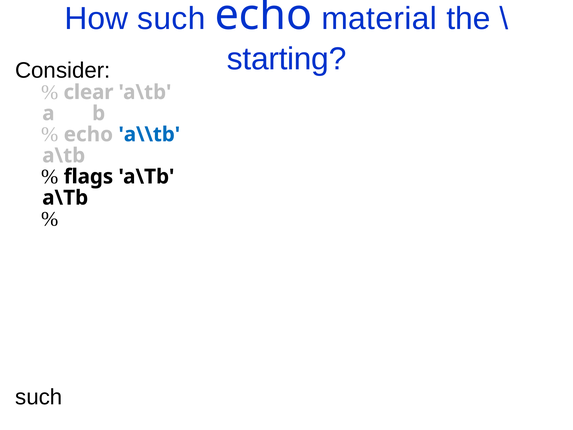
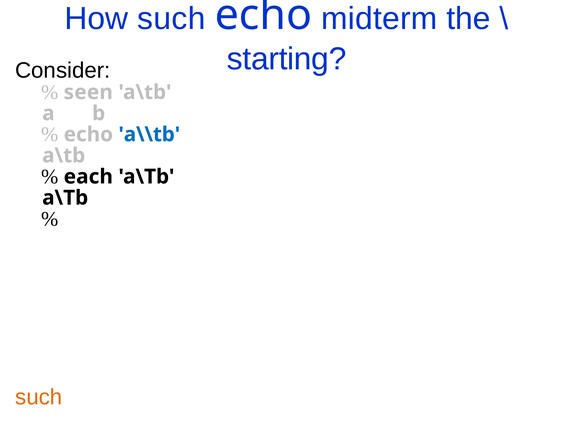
material: material -> midterm (379, 19)
clear: clear -> seen (88, 92)
flags: flags -> each (88, 177)
such colour: black -> orange (39, 397)
